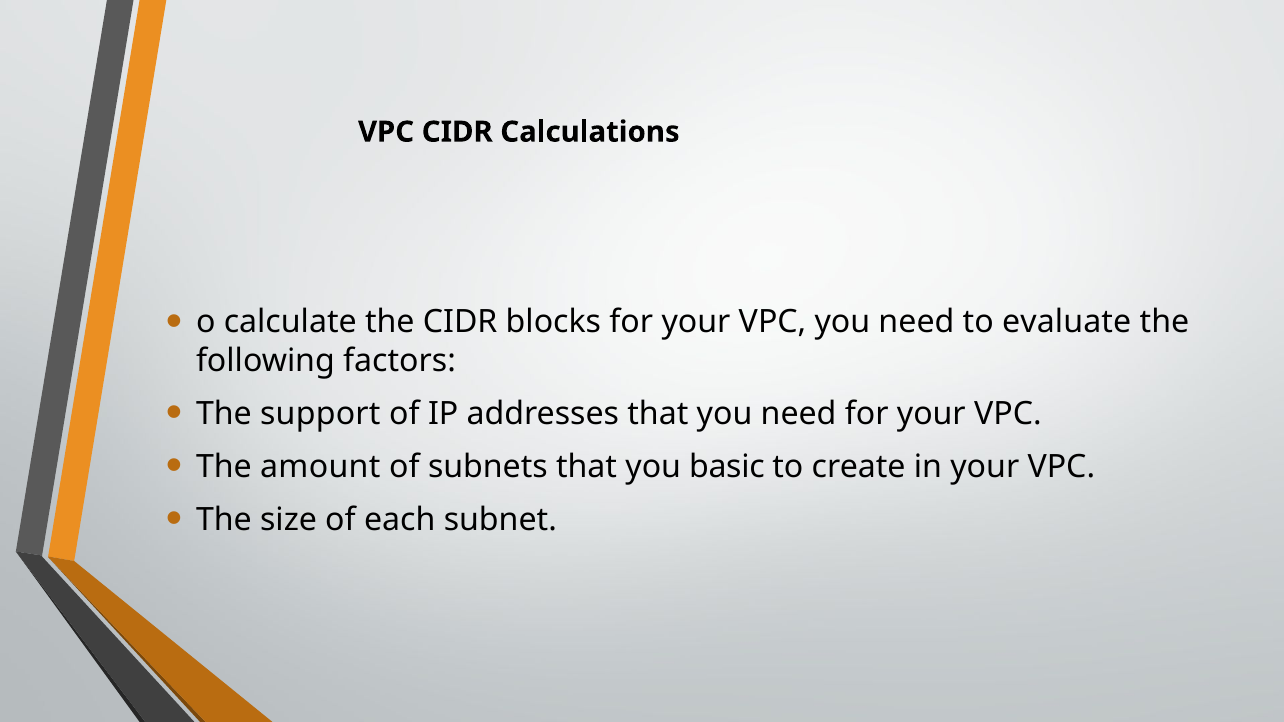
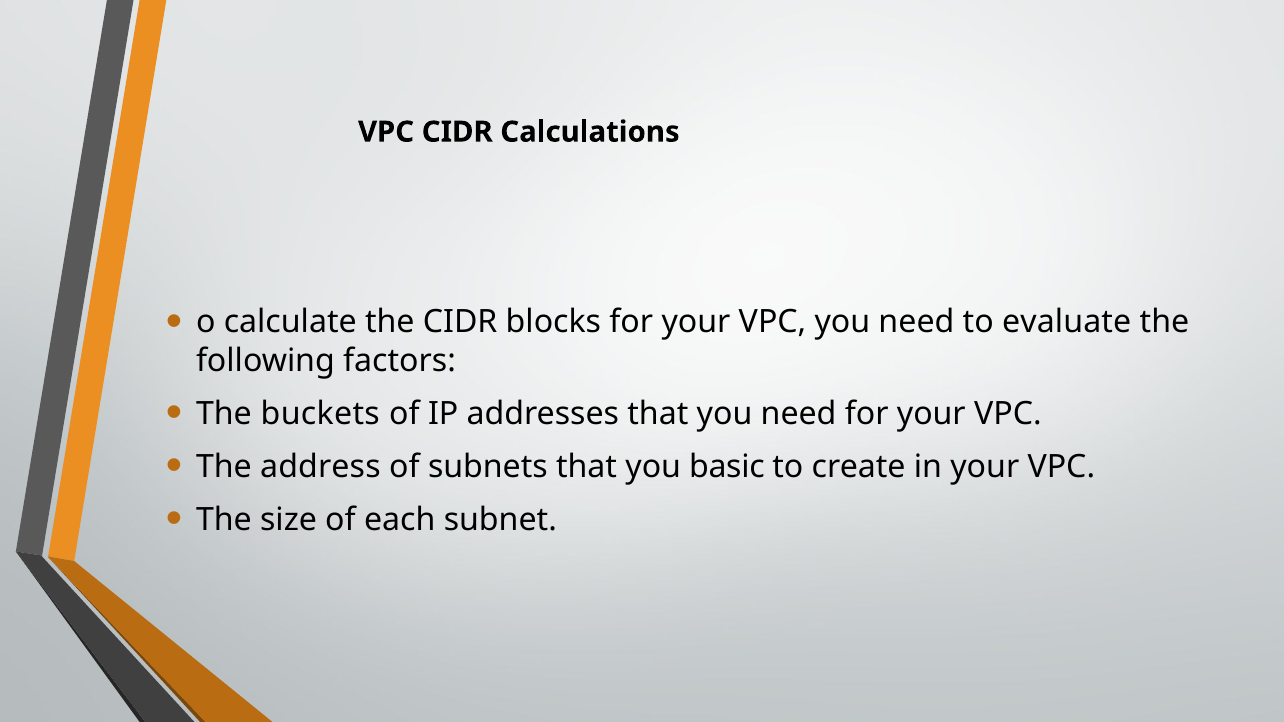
support: support -> buckets (320, 414)
amount: amount -> address (320, 467)
